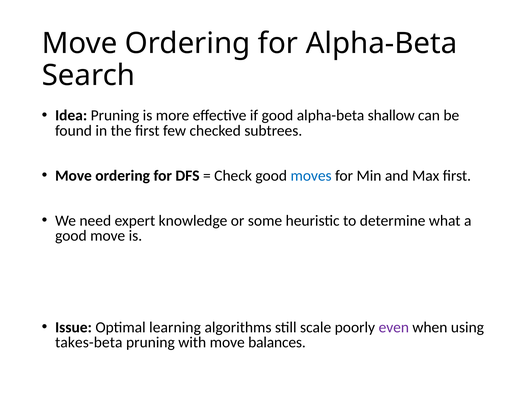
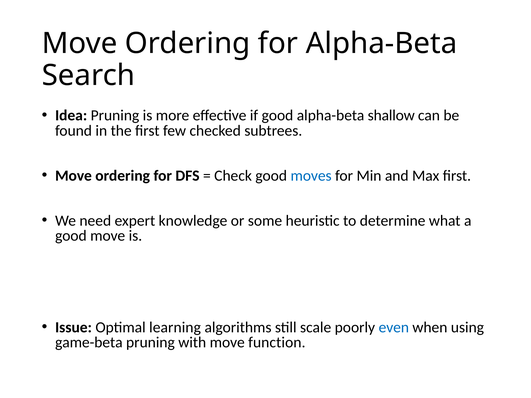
even colour: purple -> blue (394, 327)
takes-beta: takes-beta -> game-beta (89, 343)
balances: balances -> function (277, 343)
